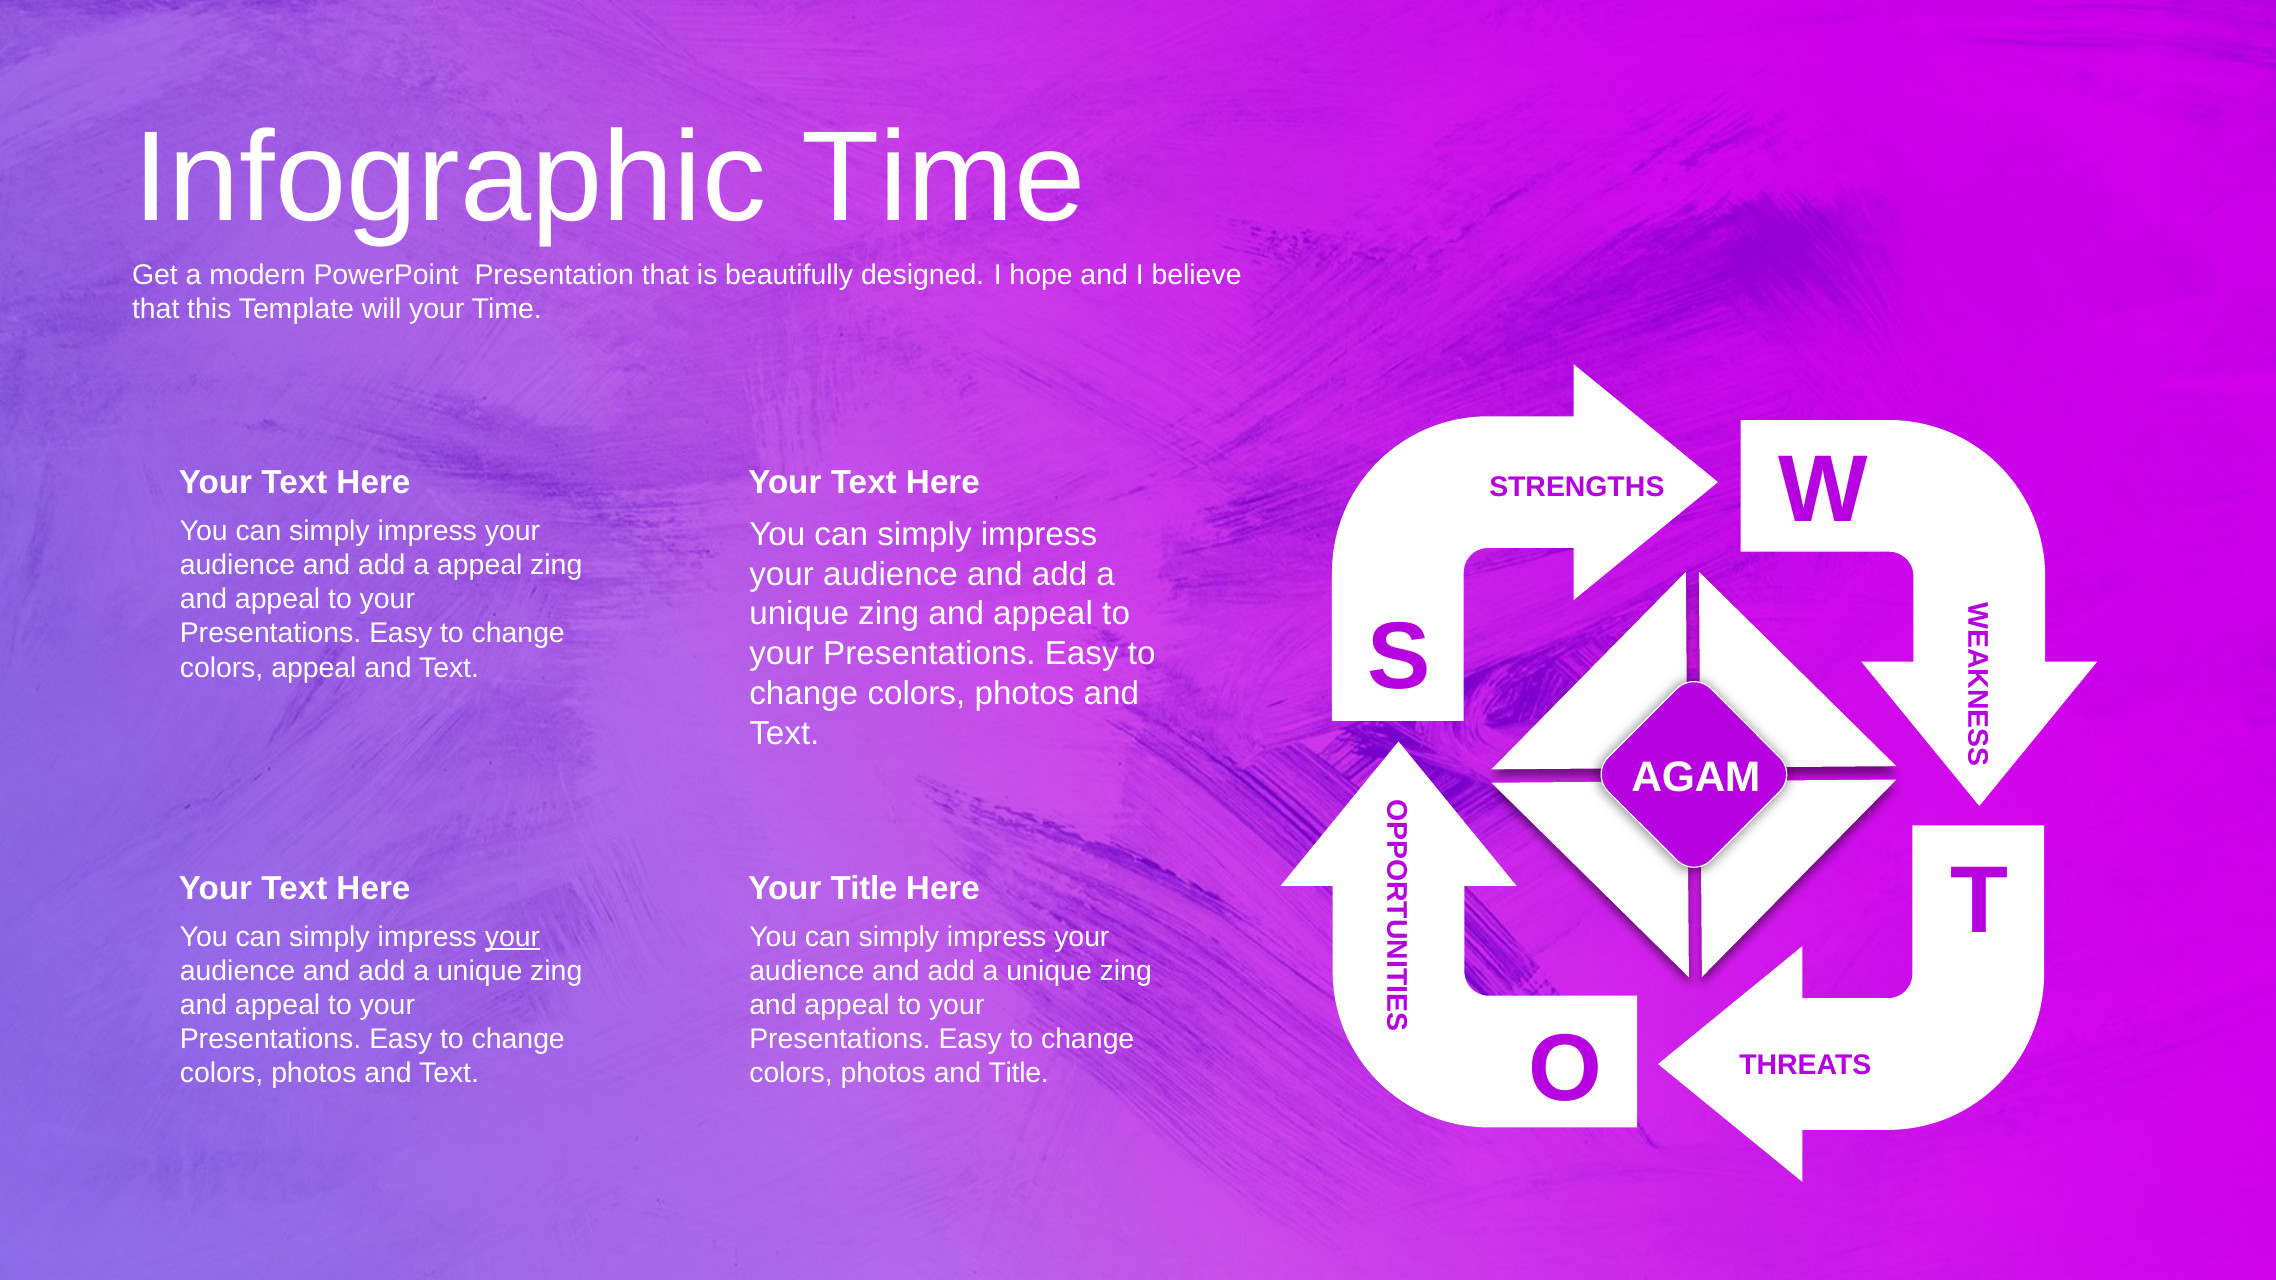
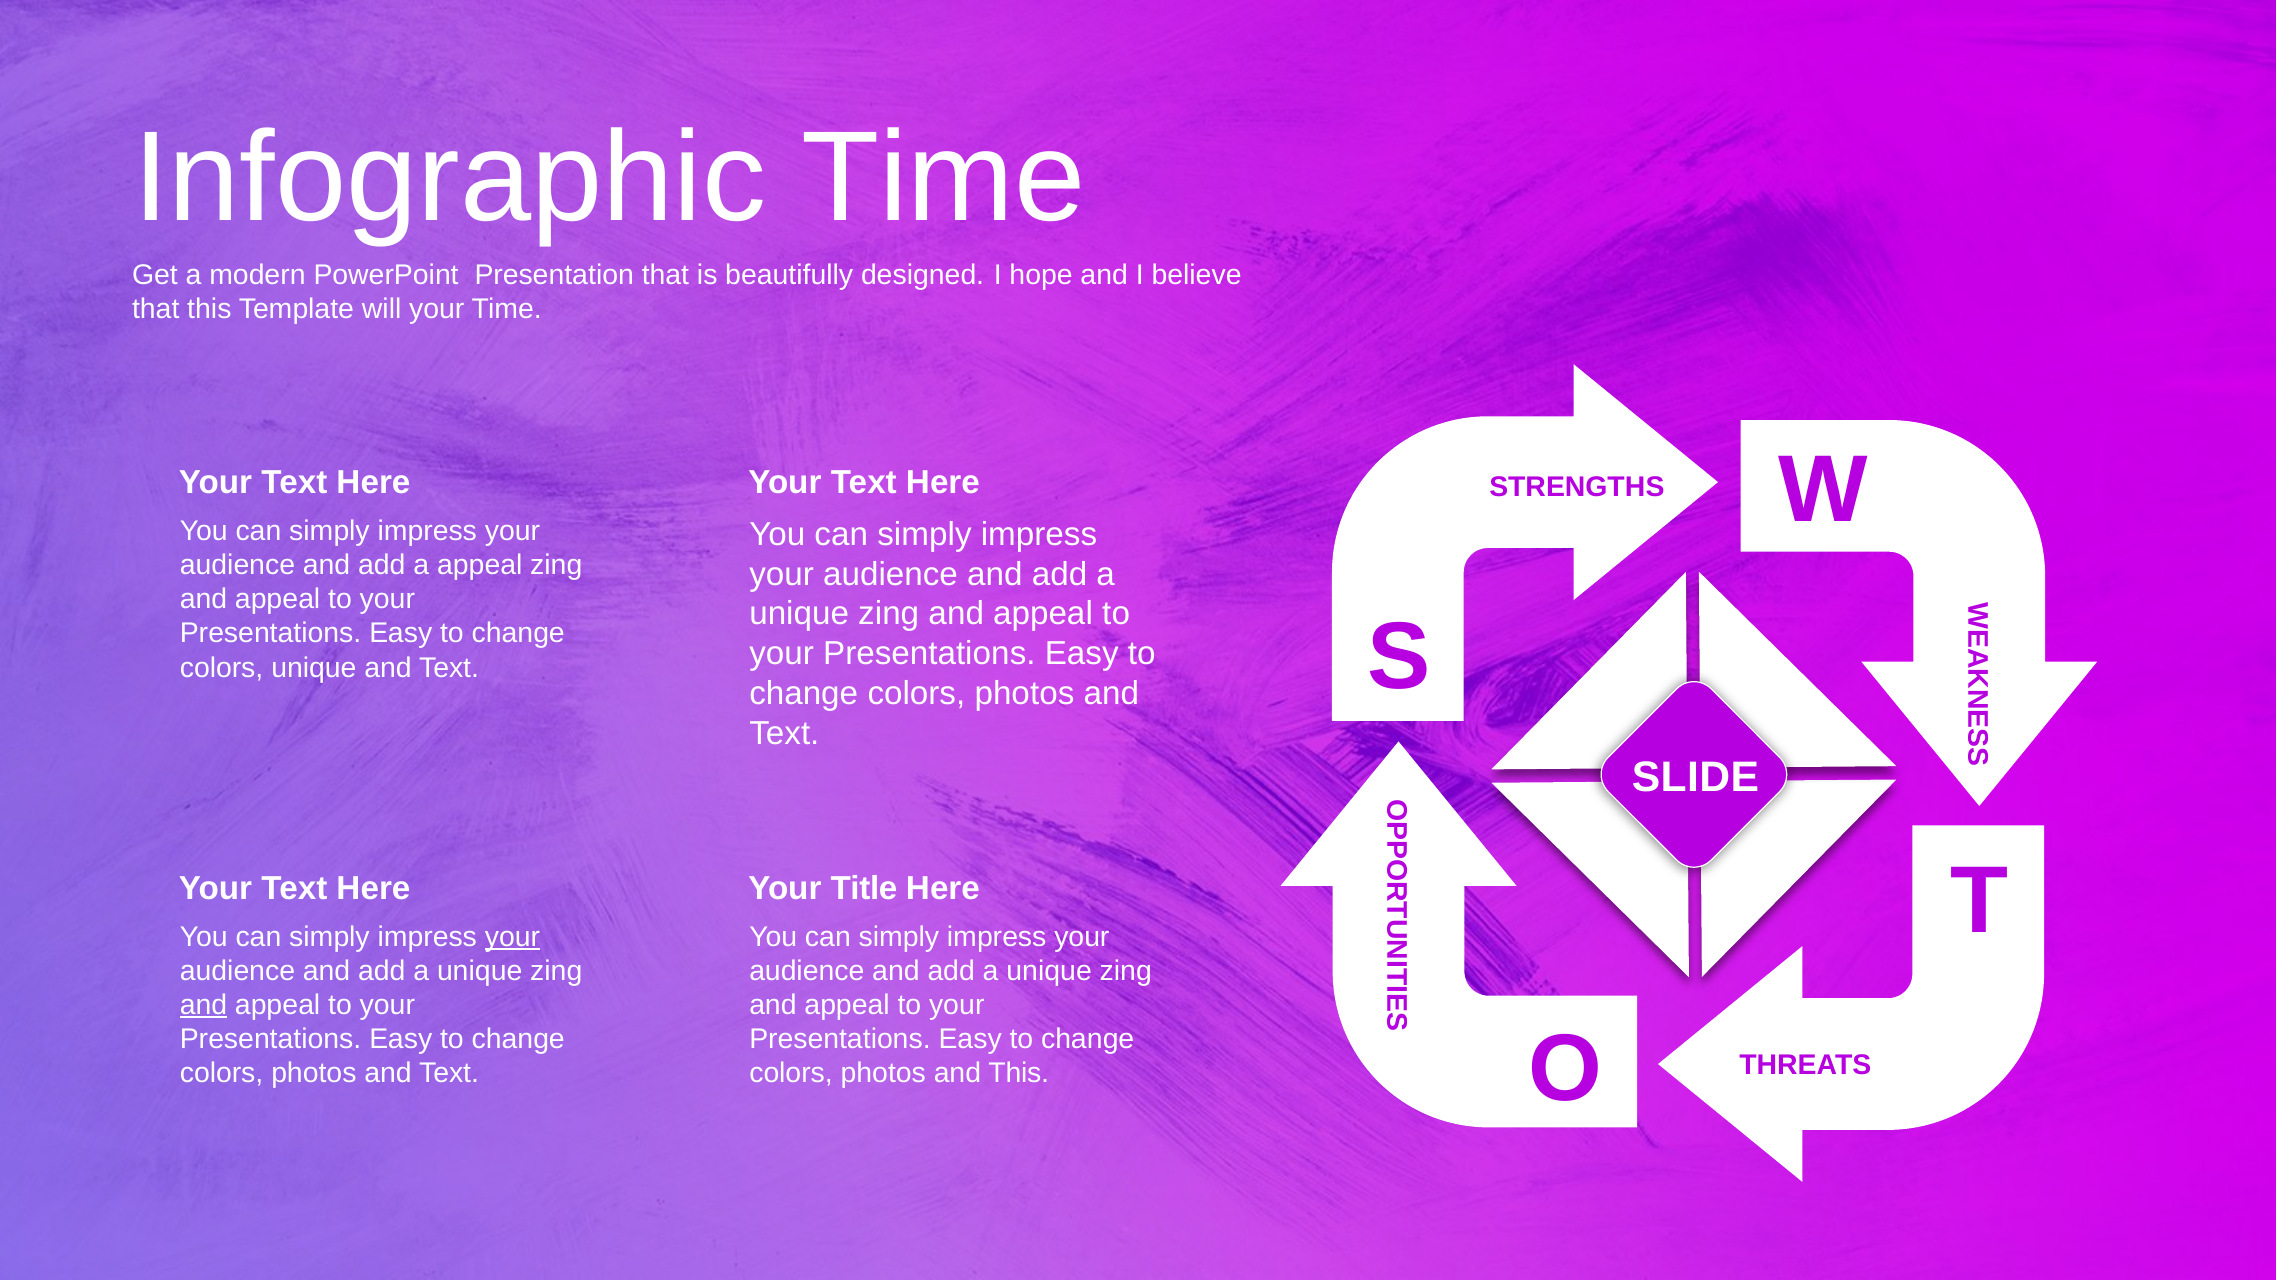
colors appeal: appeal -> unique (314, 668)
AGAM: AGAM -> SLIDE (1695, 777)
and underline: none -> present (204, 1005)
and Title: Title -> This (1019, 1073)
